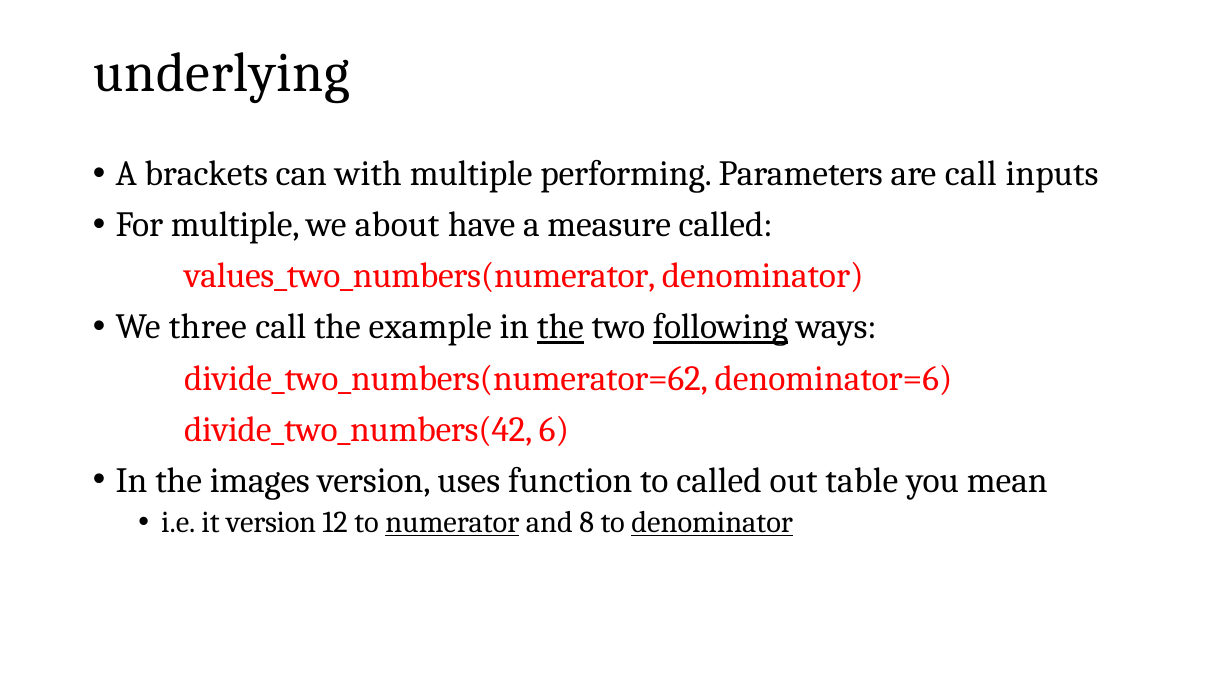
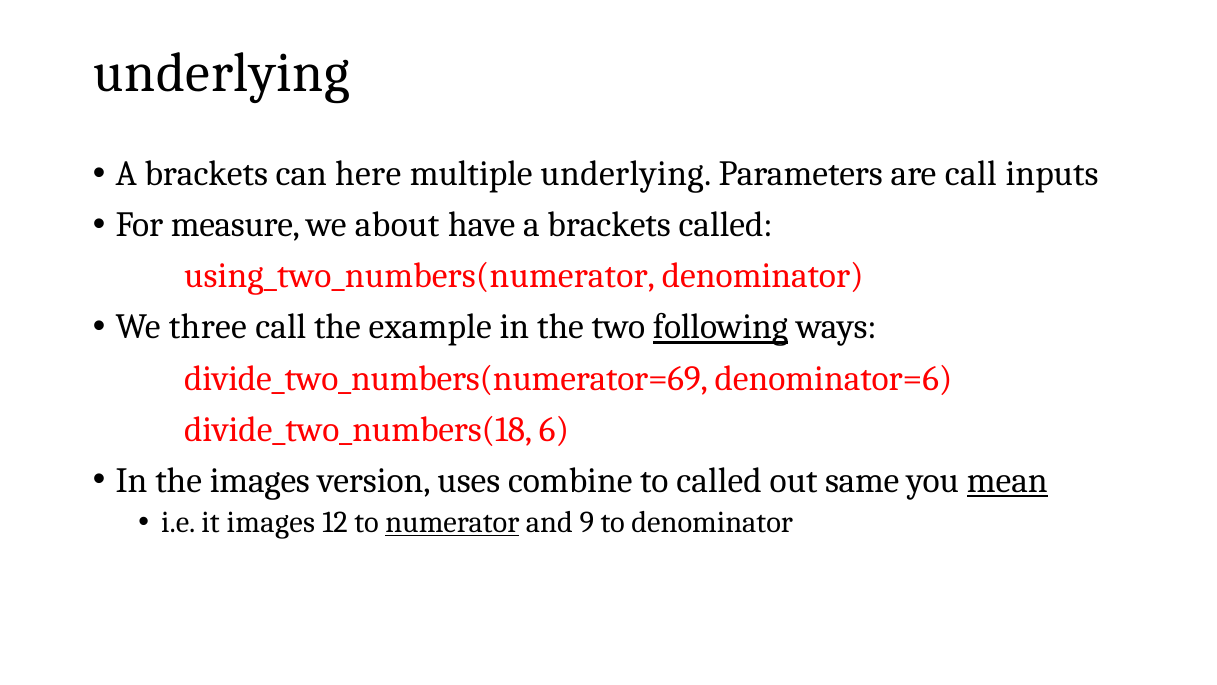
with: with -> here (368, 174)
multiple performing: performing -> underlying (626, 174)
For multiple: multiple -> measure (235, 225)
have a measure: measure -> brackets (609, 225)
values_two_numbers(numerator: values_two_numbers(numerator -> using_two_numbers(numerator (420, 276)
the underline: present -> none (560, 327)
divide_two_numbers(numerator=62: divide_two_numbers(numerator=62 -> divide_two_numbers(numerator=69 (446, 378)
divide_two_numbers(42: divide_two_numbers(42 -> divide_two_numbers(18 (358, 429)
function: function -> combine (570, 480)
table: table -> same (862, 480)
mean underline: none -> present (1007, 480)
it version: version -> images (271, 522)
8: 8 -> 9 (587, 522)
denominator underline: present -> none (712, 522)
